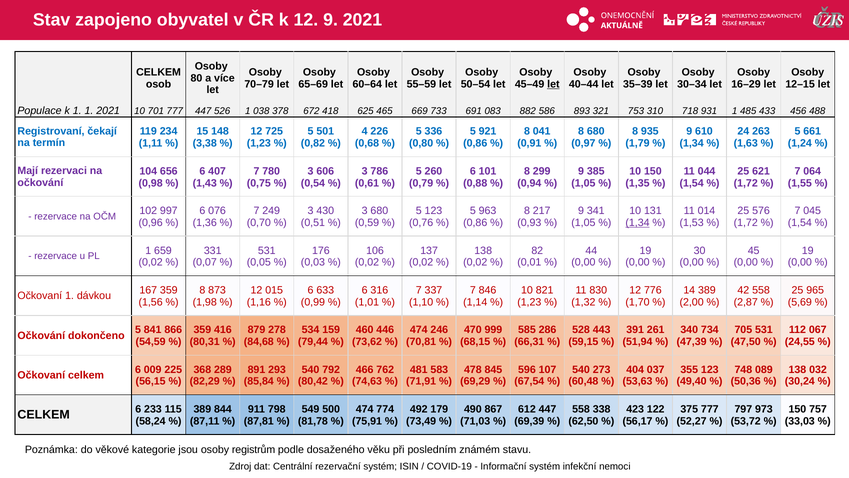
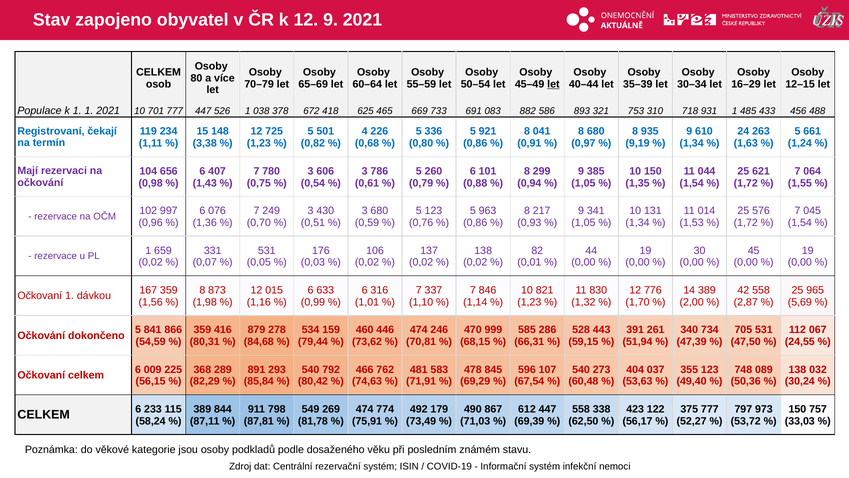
1,79: 1,79 -> 9,19 (638, 143)
1,34 underline: present -> none (638, 222)
500: 500 -> 269 (331, 409)
registrům: registrům -> podkladů (254, 449)
